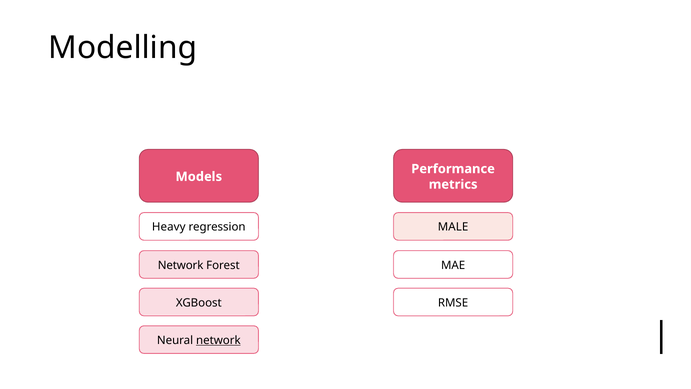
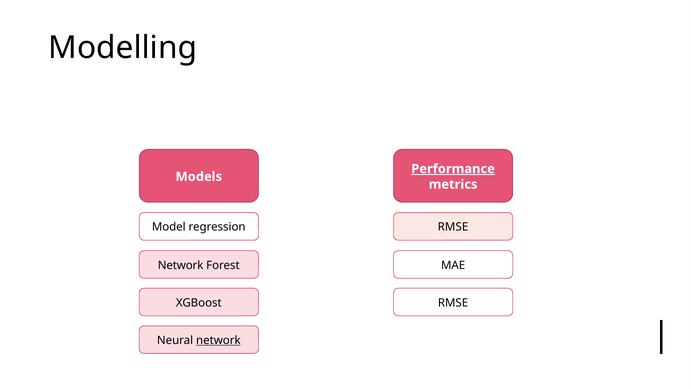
Performance underline: none -> present (453, 169)
Heavy: Heavy -> Model (169, 227)
MALE: MALE -> RMSE (453, 227)
